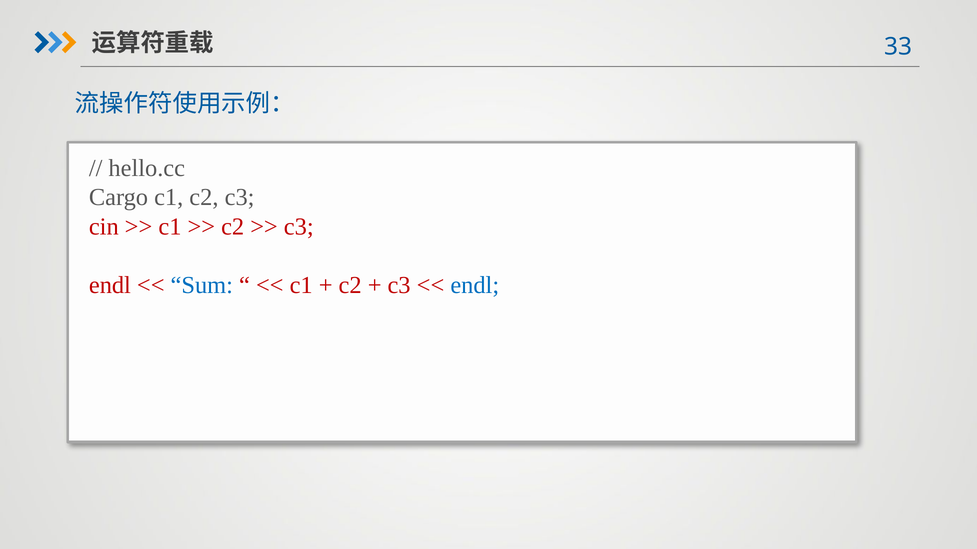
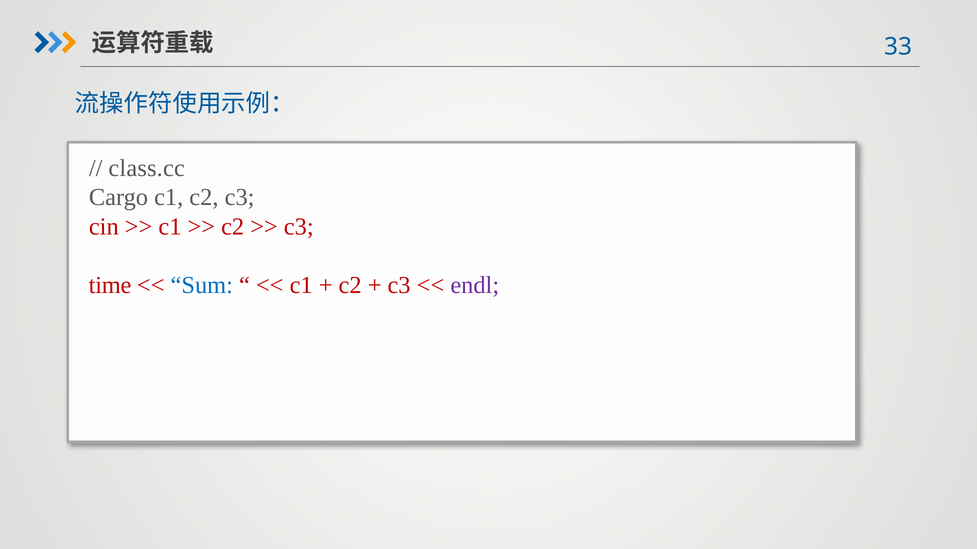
hello.cc: hello.cc -> class.cc (147, 168)
endl: endl -> time (110, 286)
endl colour: blue -> purple (475, 286)
